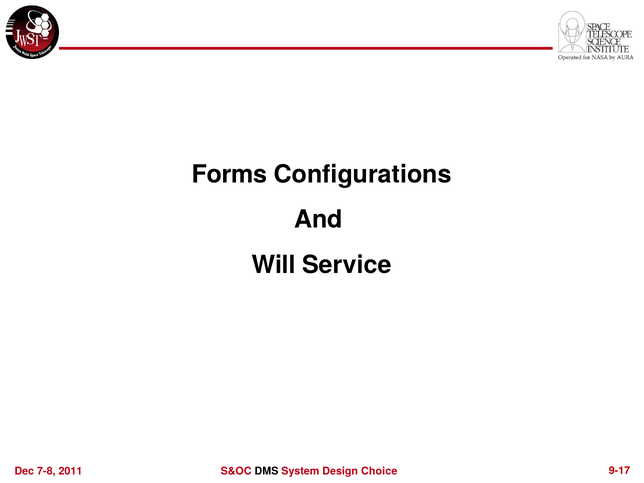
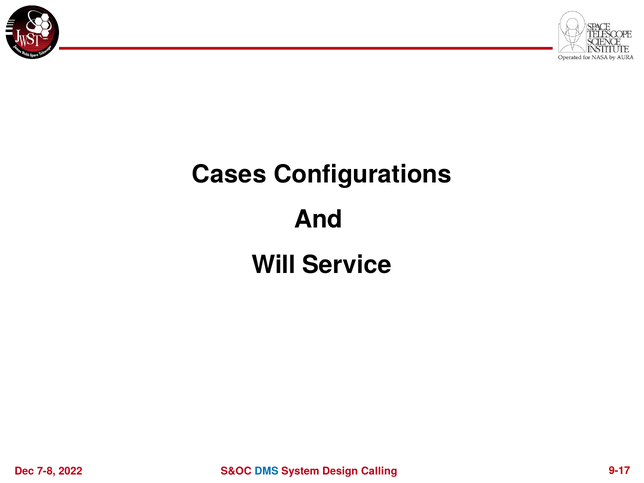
Forms: Forms -> Cases (229, 175)
2011: 2011 -> 2022 (70, 471)
DMS colour: black -> blue (267, 471)
Choice: Choice -> Calling (379, 471)
